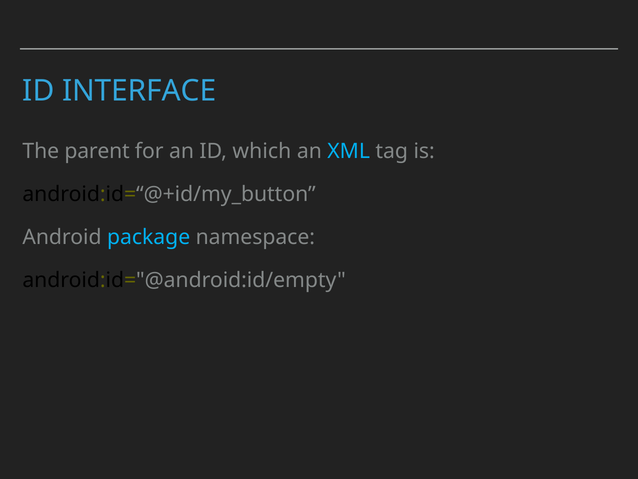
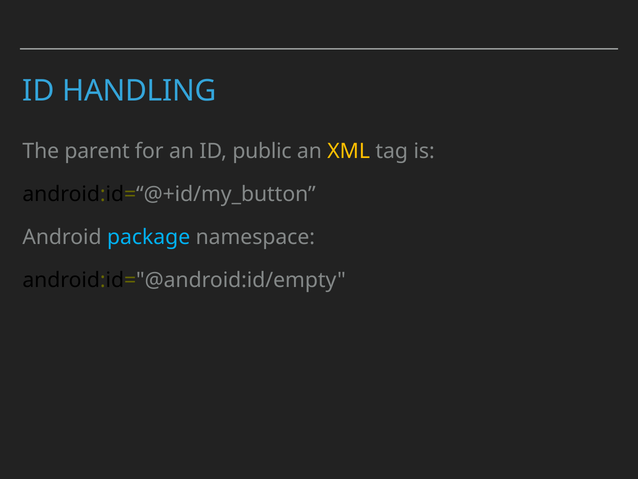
INTERFACE: INTERFACE -> HANDLING (139, 91)
which: which -> public (262, 151)
XML colour: light blue -> yellow (349, 151)
